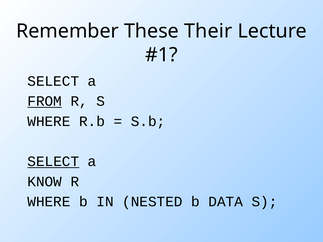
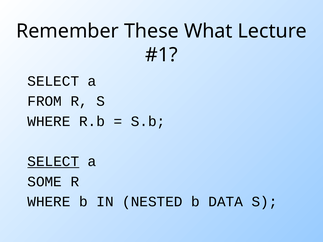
Their: Their -> What (208, 31)
FROM underline: present -> none (45, 101)
KNOW: KNOW -> SOME (45, 182)
